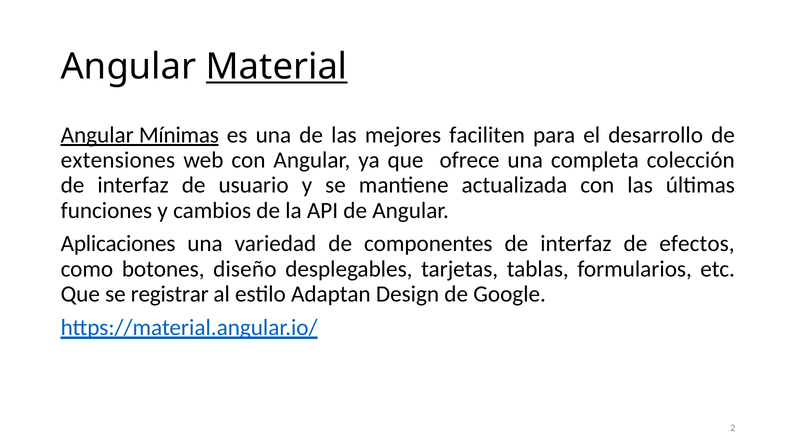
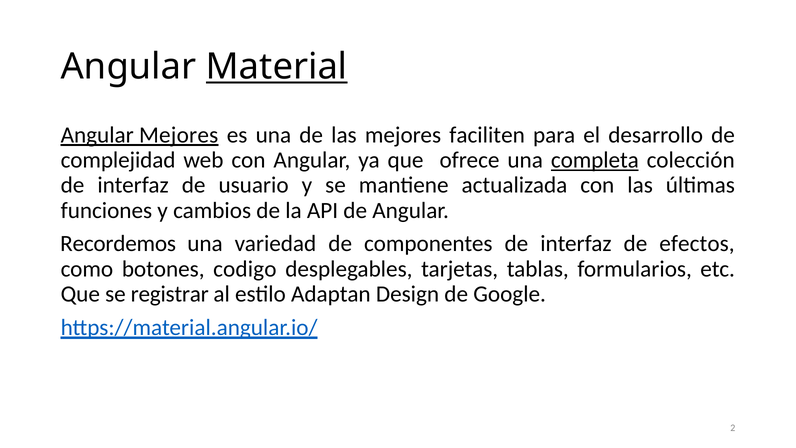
Angular Mínimas: Mínimas -> Mejores (179, 135)
extensiones: extensiones -> complejidad (118, 160)
completa underline: none -> present (595, 160)
Aplicaciones: Aplicaciones -> Recordemos (118, 244)
diseño: diseño -> codigo (245, 269)
